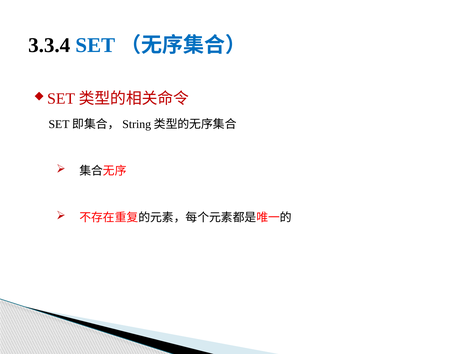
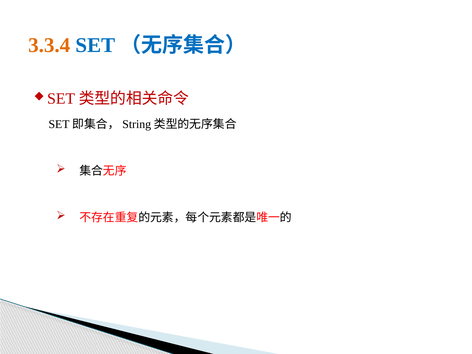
3.3.4 colour: black -> orange (49, 45)
